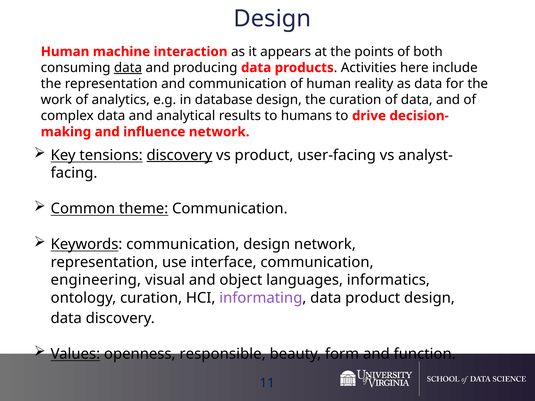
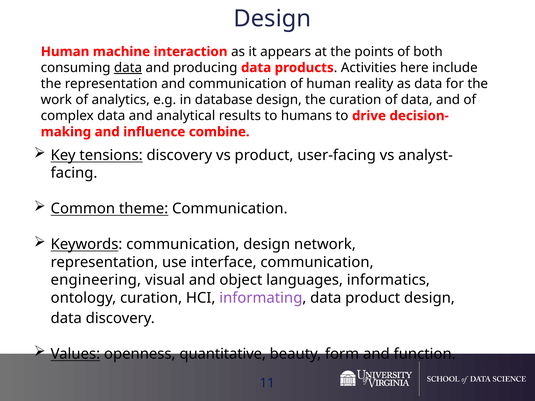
influence network: network -> combine (219, 132)
discovery underline: present -> none (179, 155)
responsible: responsible -> quantitative (223, 354)
